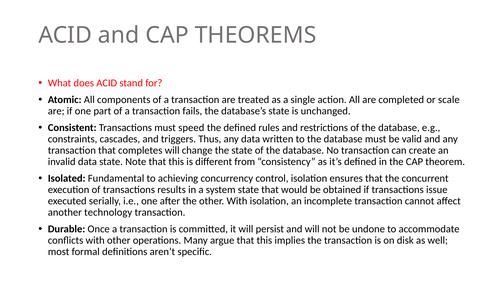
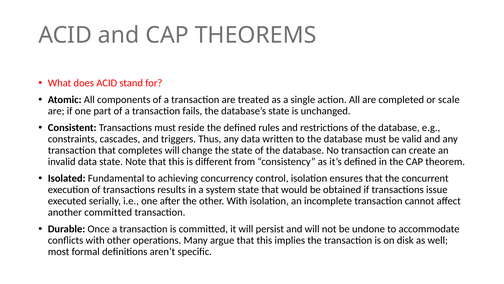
speed: speed -> reside (191, 127)
another technology: technology -> committed (108, 212)
